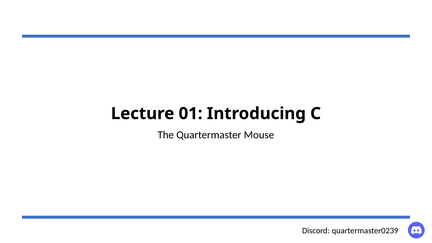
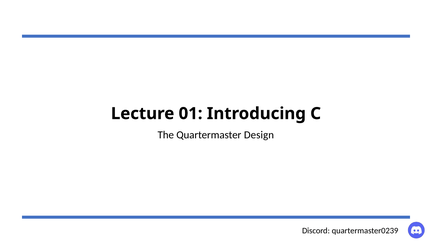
Mouse: Mouse -> Design (259, 135)
